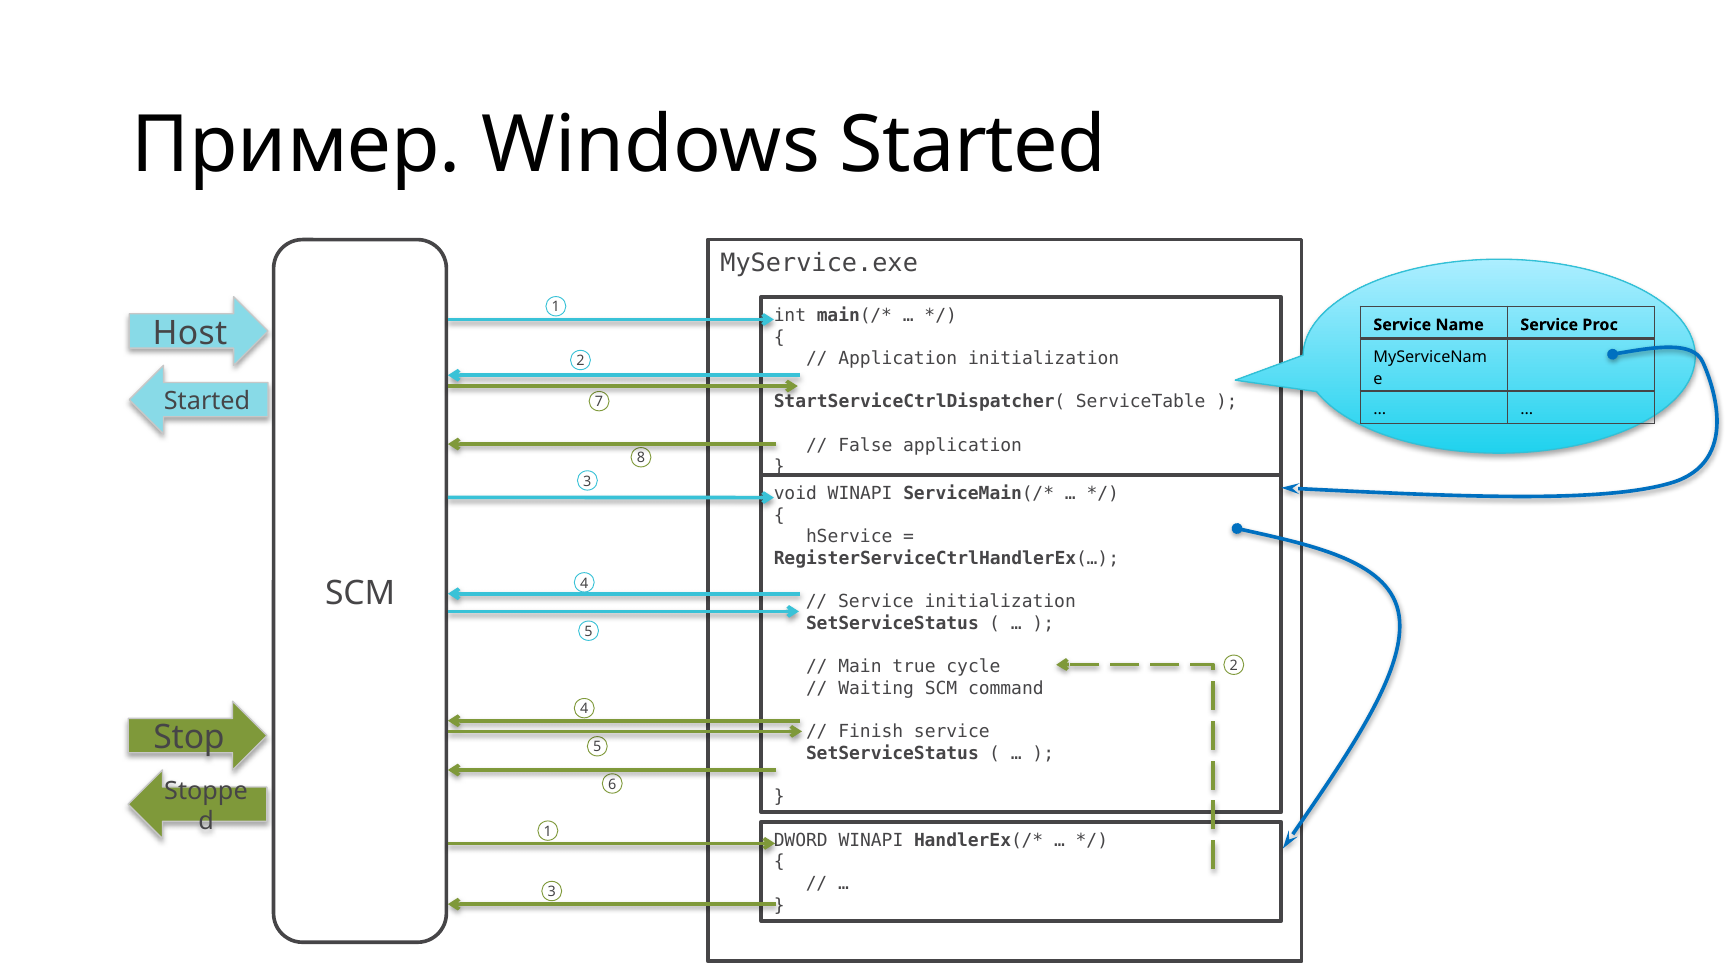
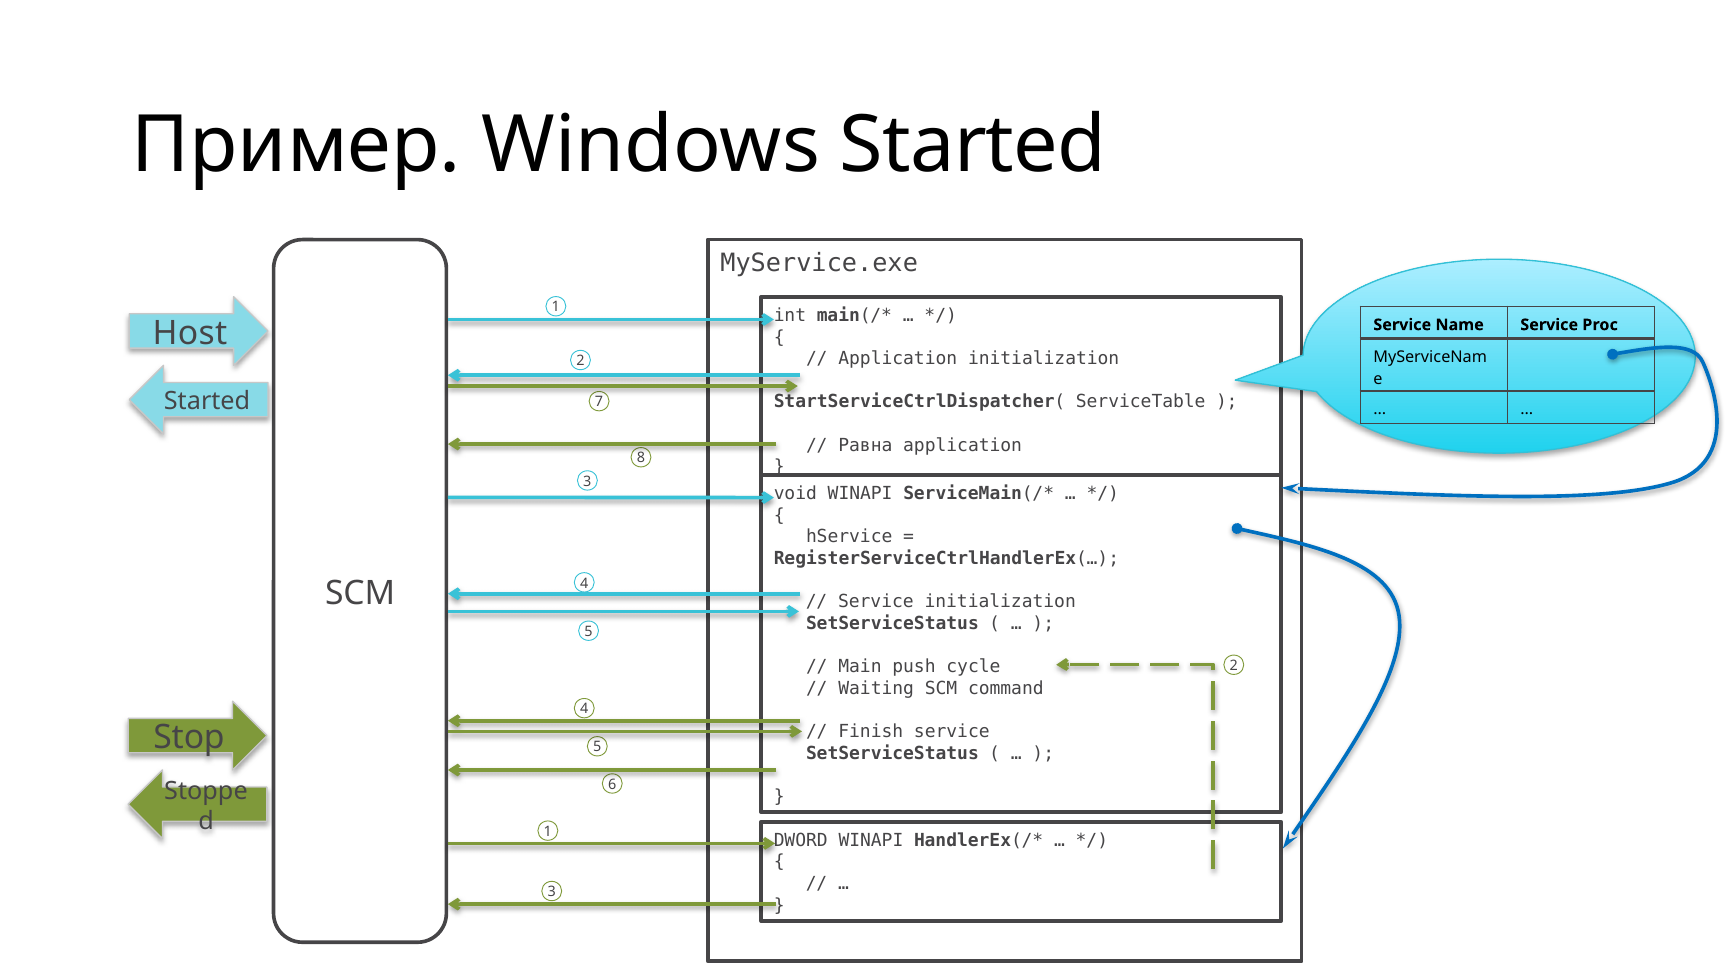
False: False -> Равна (865, 445)
true: true -> push (914, 667)
